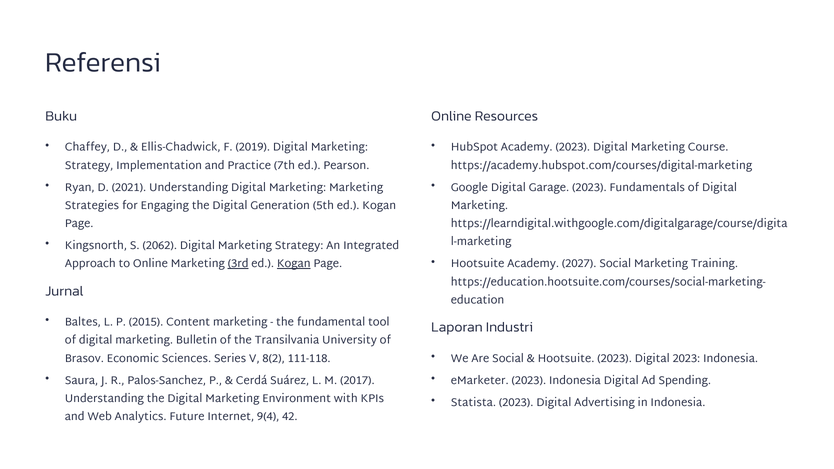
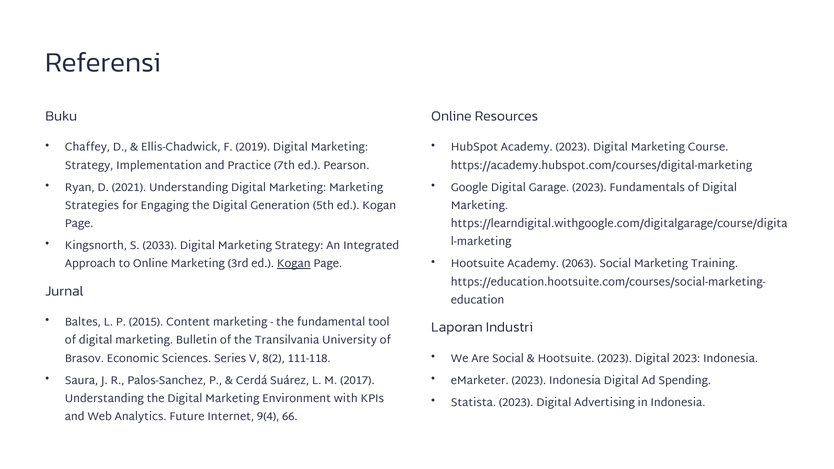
2062: 2062 -> 2033 (160, 246)
3rd underline: present -> none (238, 264)
2027: 2027 -> 2063 (579, 264)
42: 42 -> 66 (290, 417)
